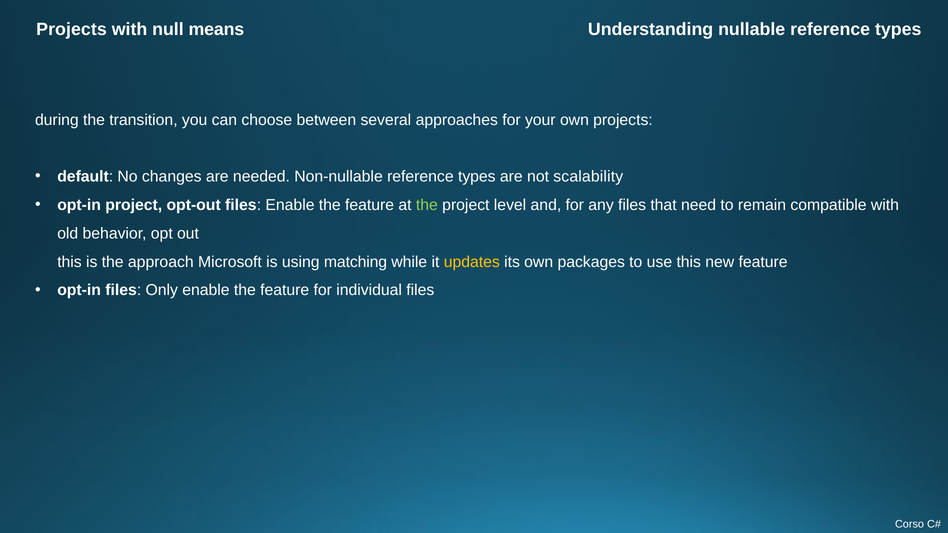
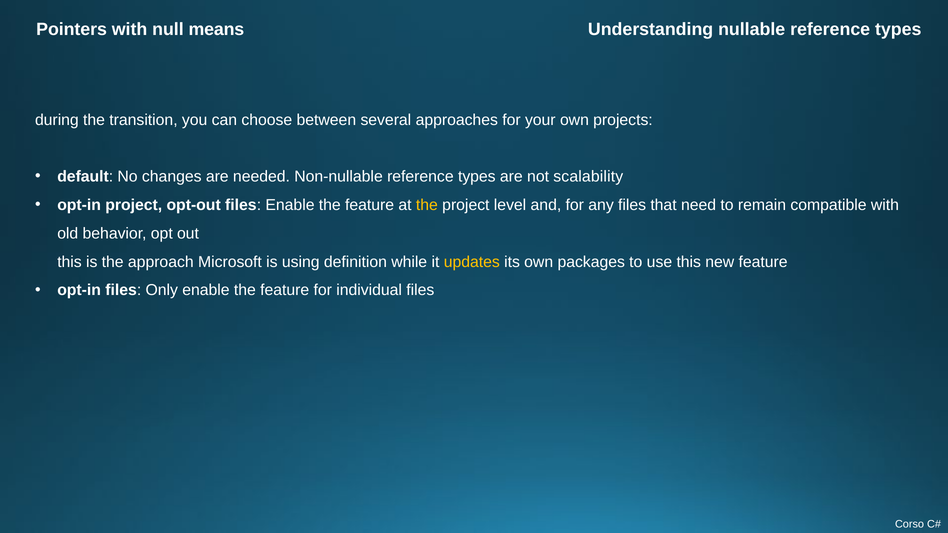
Projects: Projects -> Pointers (72, 29)
the colour: light green -> yellow (427, 205)
matching: matching -> definition (355, 262)
